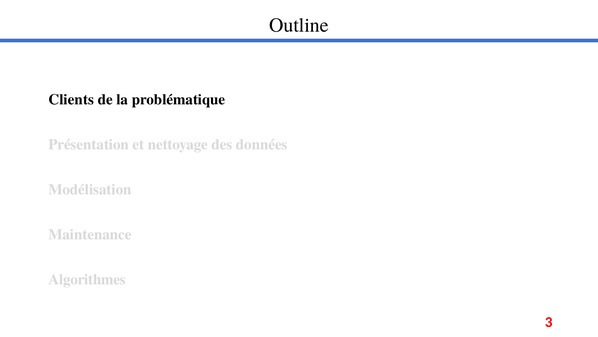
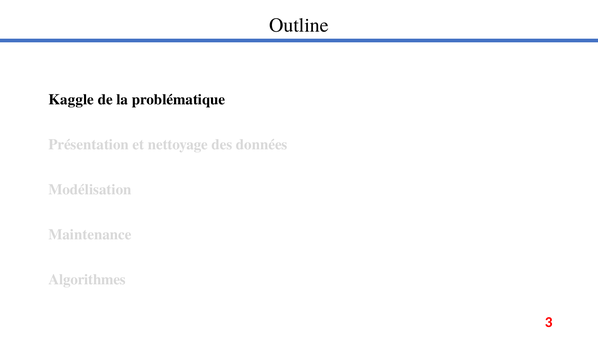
Clients: Clients -> Kaggle (71, 99)
